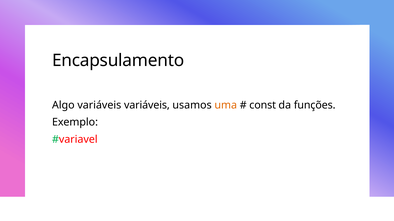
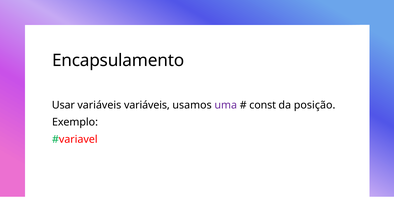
Algo: Algo -> Usar (63, 105)
uma colour: orange -> purple (226, 105)
funções: funções -> posição (315, 105)
